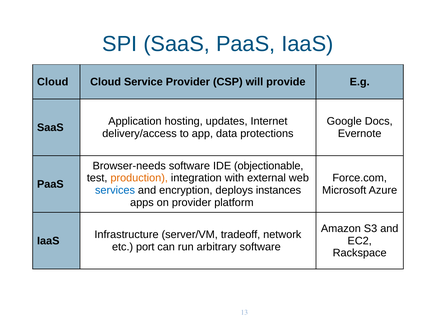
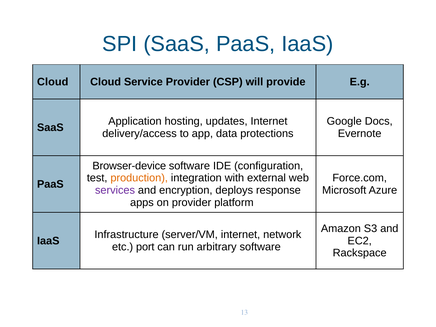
Browser-needs: Browser-needs -> Browser-device (129, 166)
objectionable: objectionable -> configuration (269, 166)
services colour: blue -> purple (115, 190)
instances: instances -> response (278, 190)
server/VM tradeoff: tradeoff -> internet (241, 235)
